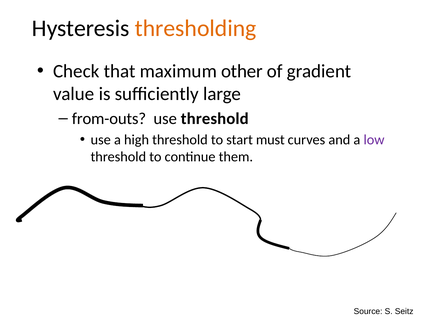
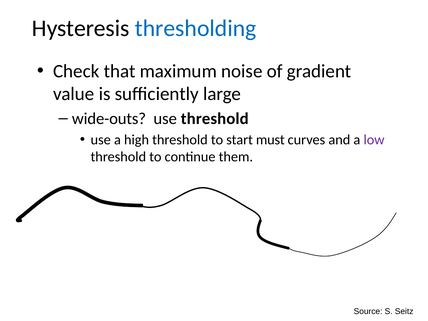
thresholding colour: orange -> blue (196, 28)
other: other -> noise (242, 71)
from-outs: from-outs -> wide-outs (109, 119)
